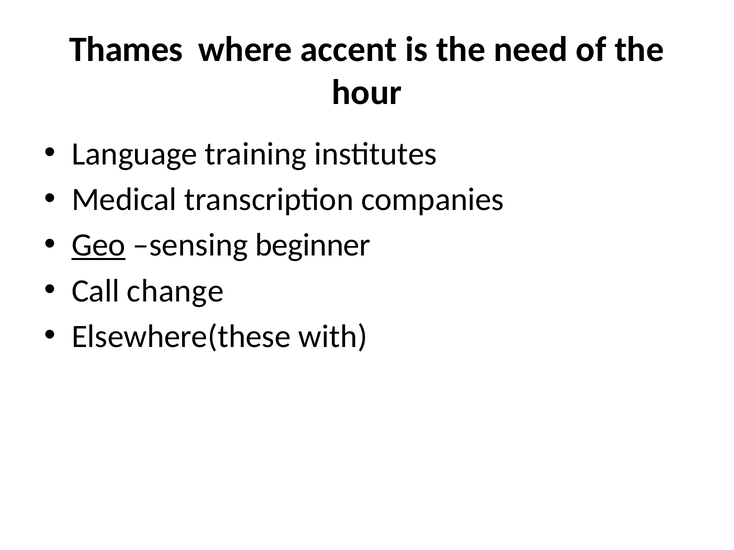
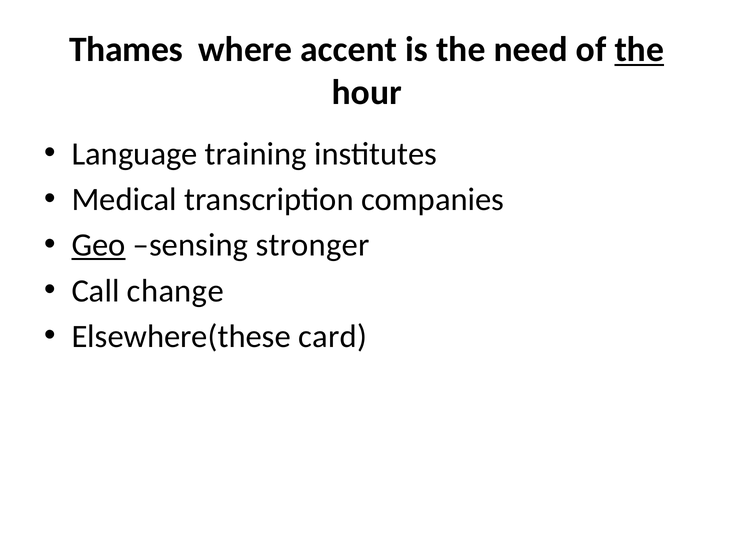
the underline: none -> present (639, 50)
beginner: beginner -> stronger (313, 245)
with: with -> card (333, 337)
